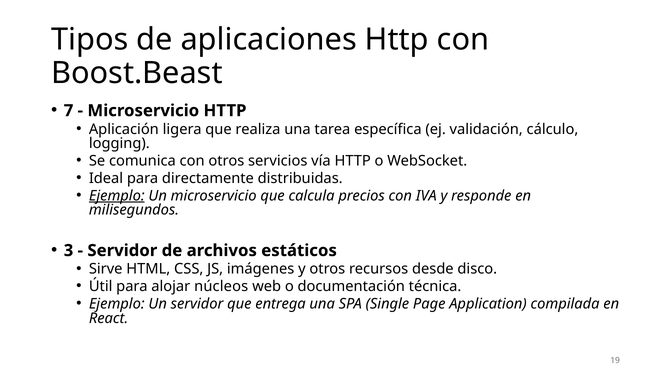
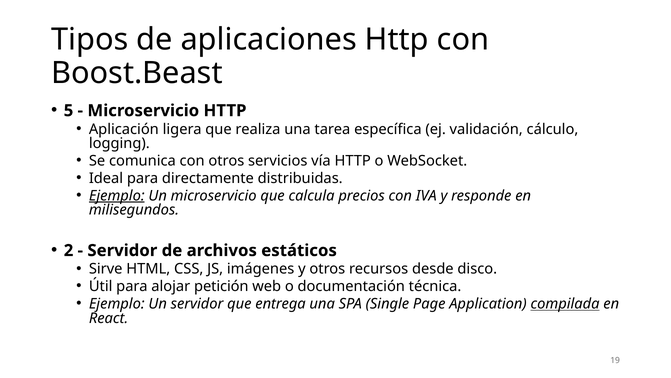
7: 7 -> 5 (69, 110)
3: 3 -> 2 (69, 250)
núcleos: núcleos -> petición (221, 286)
compilada underline: none -> present (565, 303)
